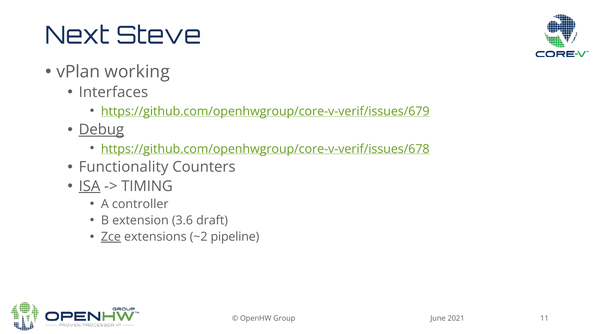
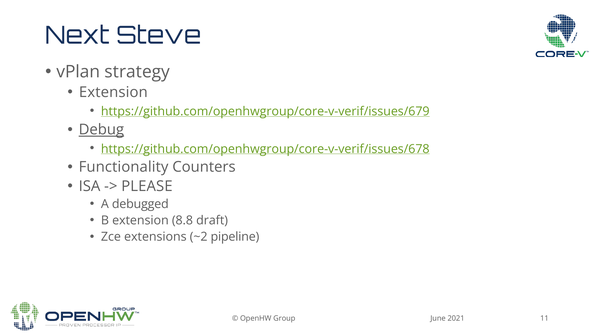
working: working -> strategy (137, 72)
Interfaces: Interfaces -> Extension (113, 92)
ISA underline: present -> none (90, 186)
TIMING: TIMING -> PLEASE (147, 186)
controller: controller -> debugged (140, 204)
3.6: 3.6 -> 8.8 (182, 221)
Zce underline: present -> none (111, 237)
